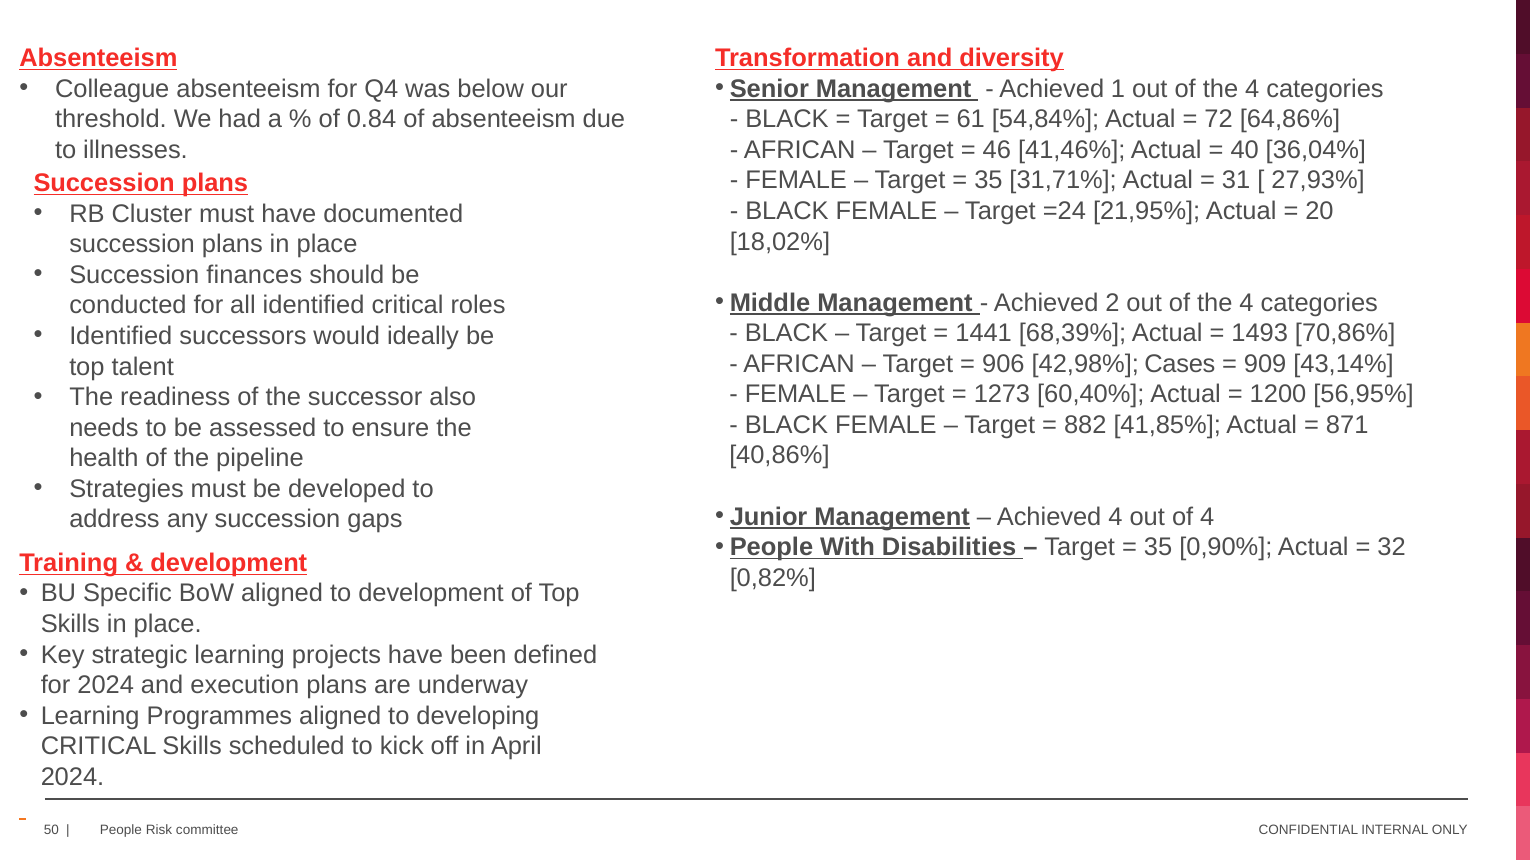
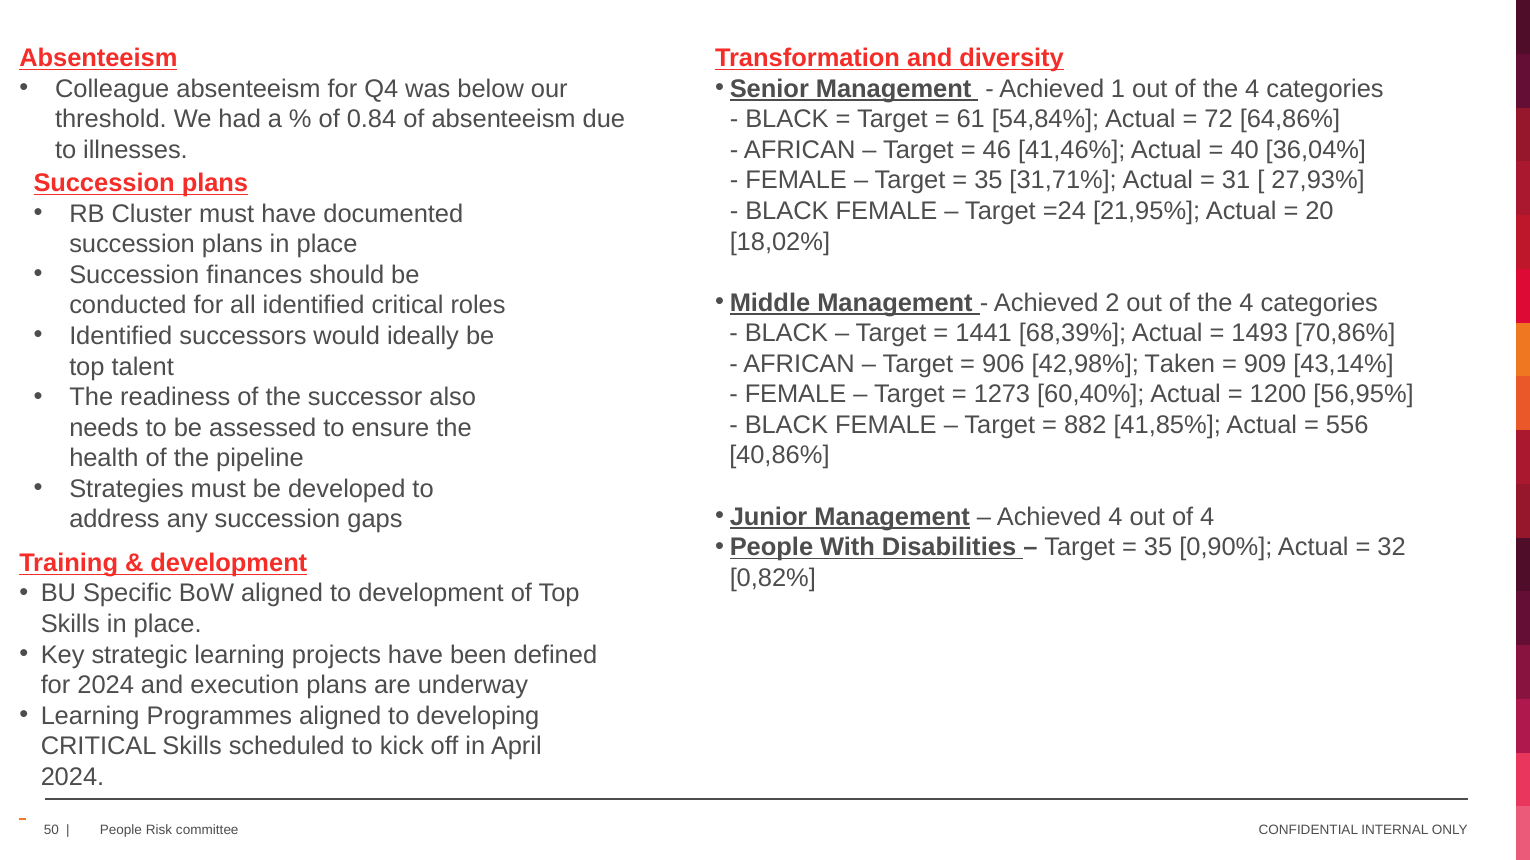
Cases: Cases -> Taken (1180, 364)
871: 871 -> 556 (1347, 425)
